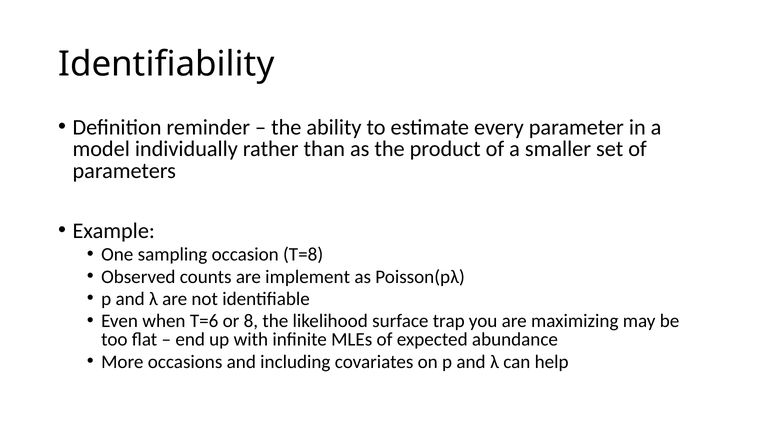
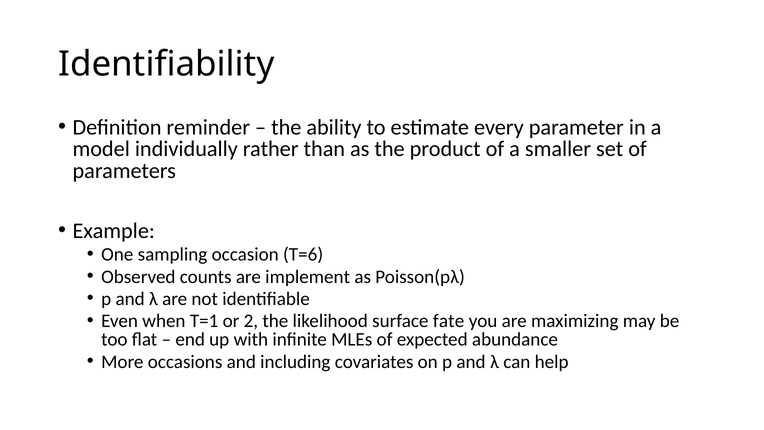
T=8: T=8 -> T=6 (303, 254)
T=6: T=6 -> T=1 (204, 321)
8: 8 -> 2 (251, 321)
trap: trap -> fate (449, 321)
